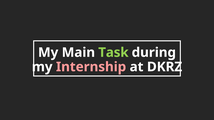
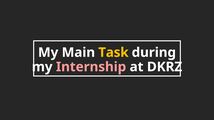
Task colour: light green -> yellow (113, 53)
